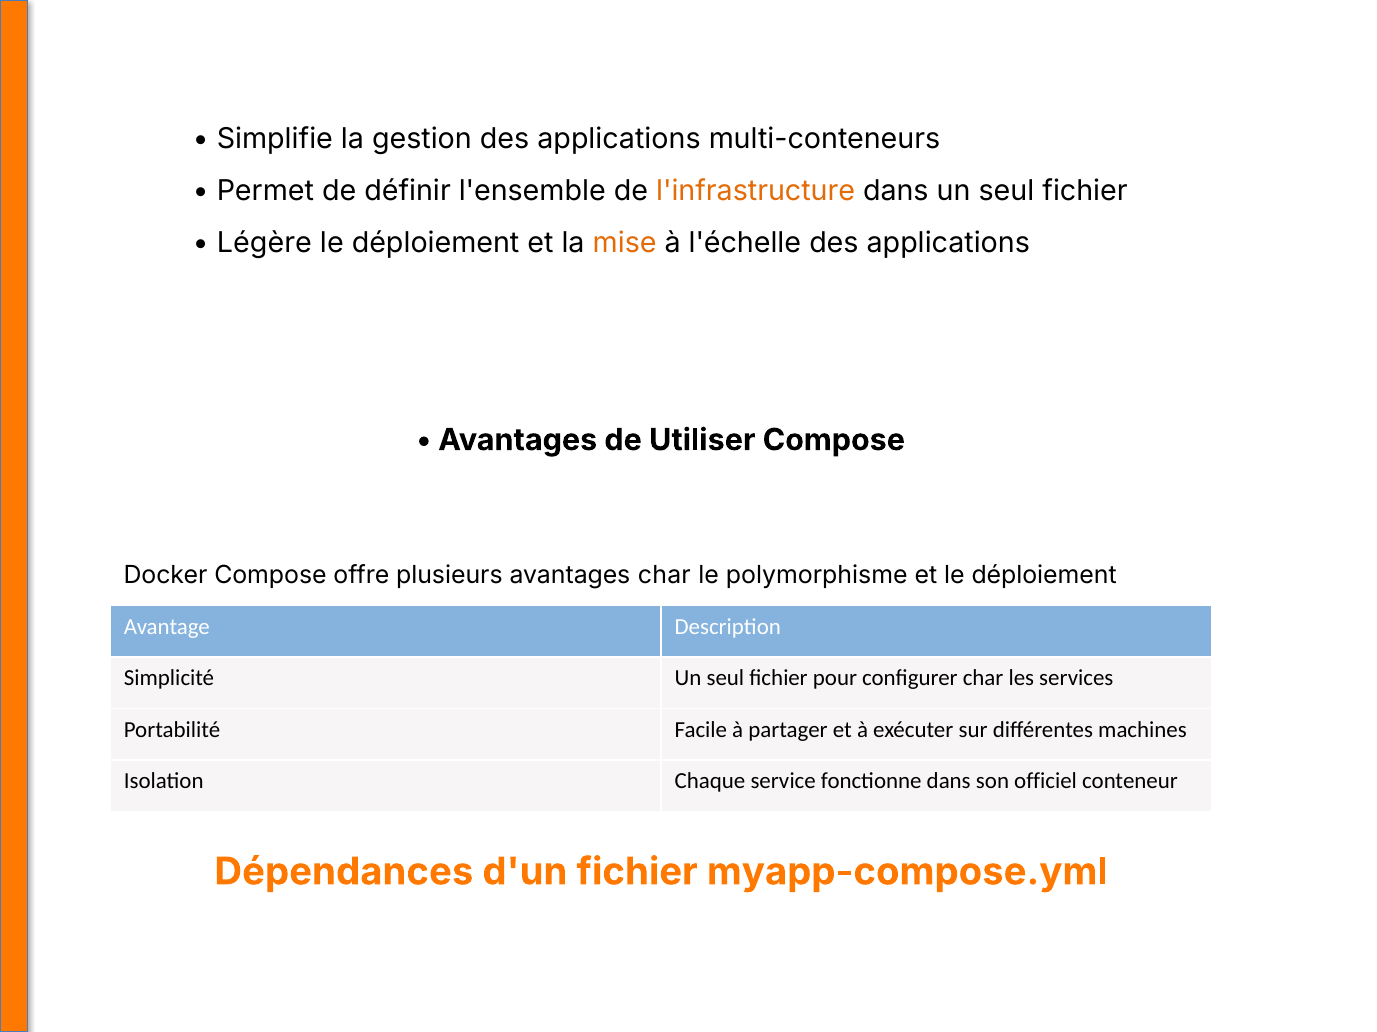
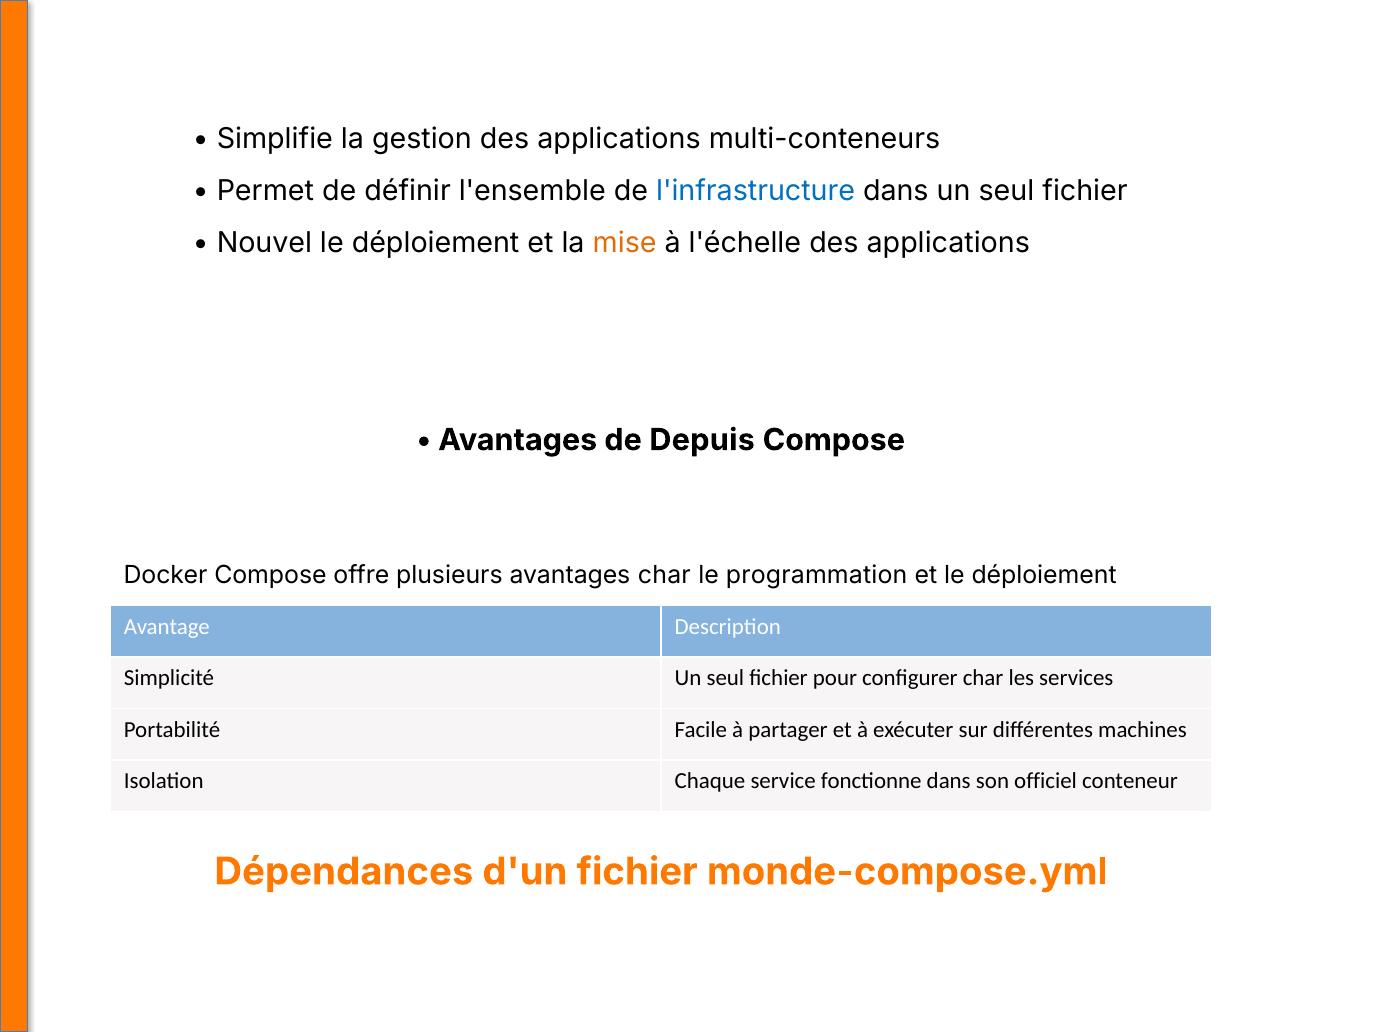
l'infrastructure colour: orange -> blue (756, 191)
Légère: Légère -> Nouvel (264, 243)
Utiliser: Utiliser -> Depuis (702, 440)
polymorphisme: polymorphisme -> programmation (817, 575)
myapp-compose.yml: myapp-compose.yml -> monde-compose.yml (907, 872)
